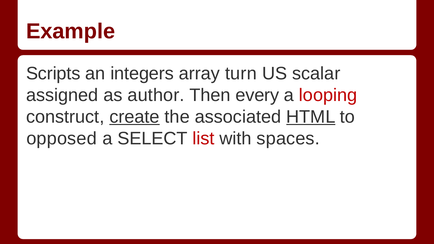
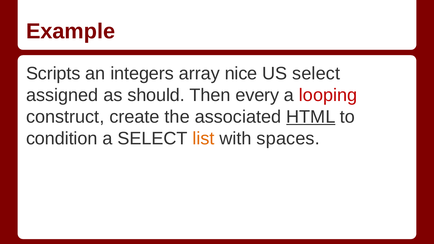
turn: turn -> nice (241, 73)
US scalar: scalar -> select (316, 73)
author: author -> should (156, 95)
create underline: present -> none (135, 117)
opposed: opposed -> condition (62, 139)
list colour: red -> orange (203, 139)
